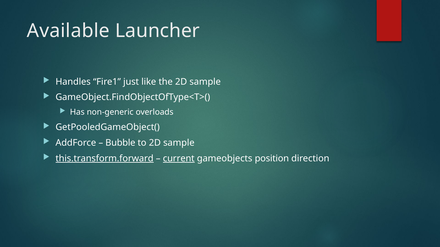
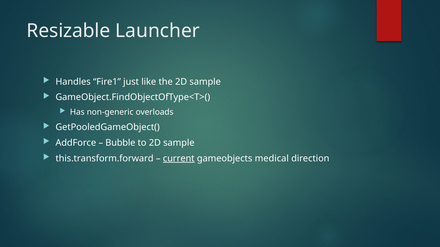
Available: Available -> Resizable (68, 31)
this.transform.forward underline: present -> none (105, 159)
position: position -> medical (272, 159)
